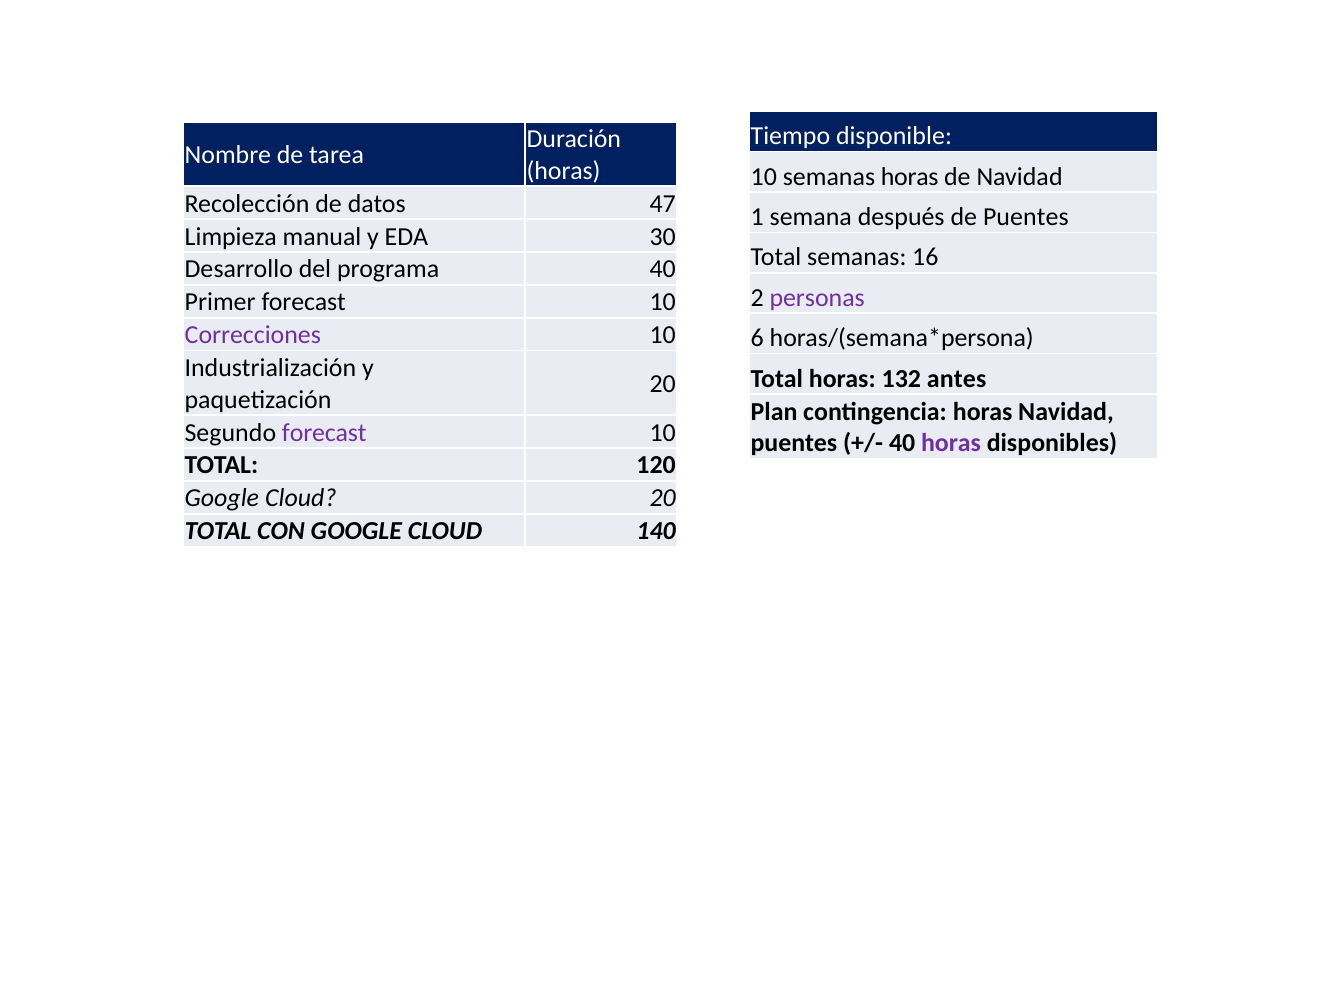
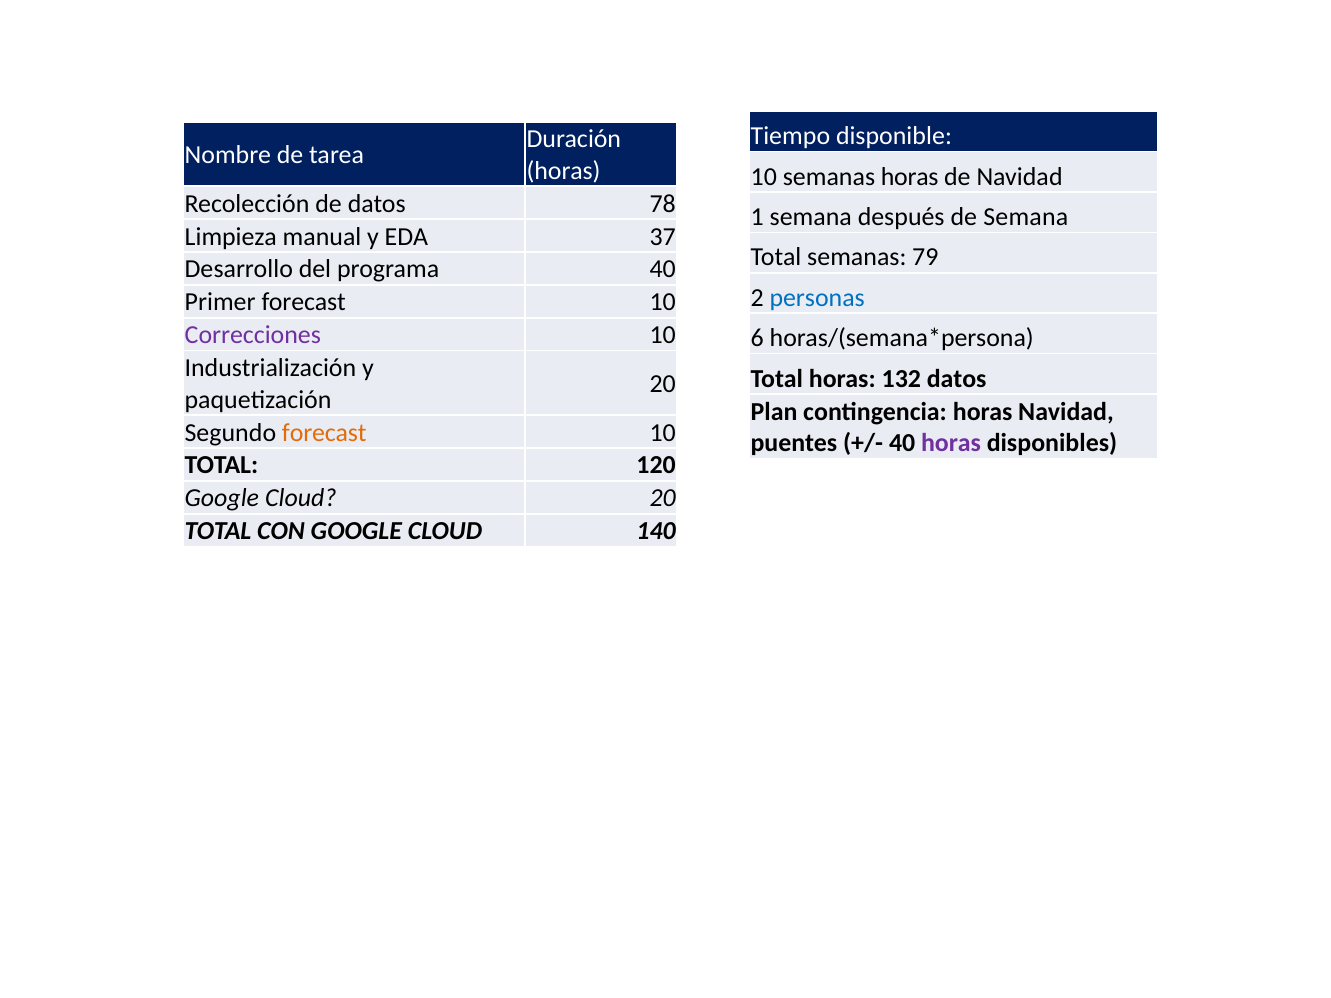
47: 47 -> 78 (663, 204)
de Puentes: Puentes -> Semana (1026, 217)
30: 30 -> 37 (663, 237)
16: 16 -> 79 (925, 258)
personas colour: purple -> blue (817, 298)
132 antes: antes -> datos (957, 379)
forecast colour: purple -> orange (324, 433)
